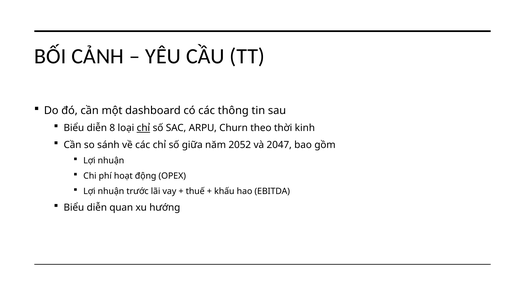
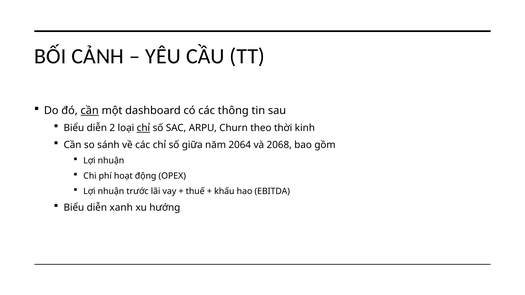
cần underline: none -> present (90, 111)
8: 8 -> 2 (112, 128)
2052: 2052 -> 2064 (240, 145)
2047: 2047 -> 2068 (279, 145)
quan: quan -> xanh (121, 208)
